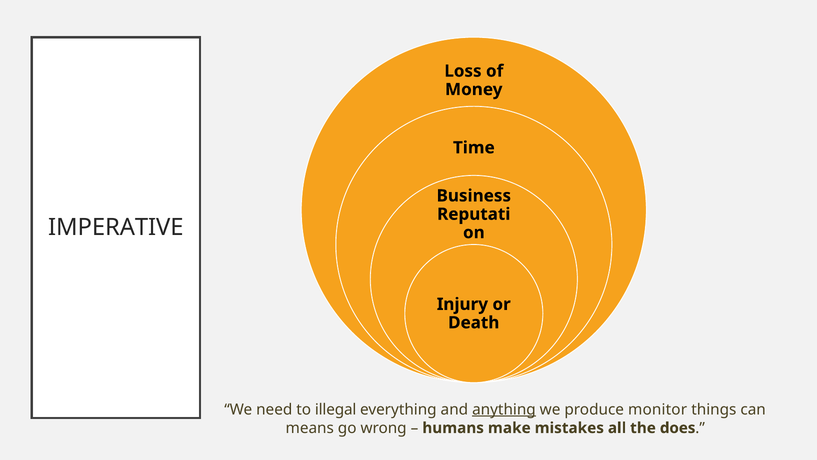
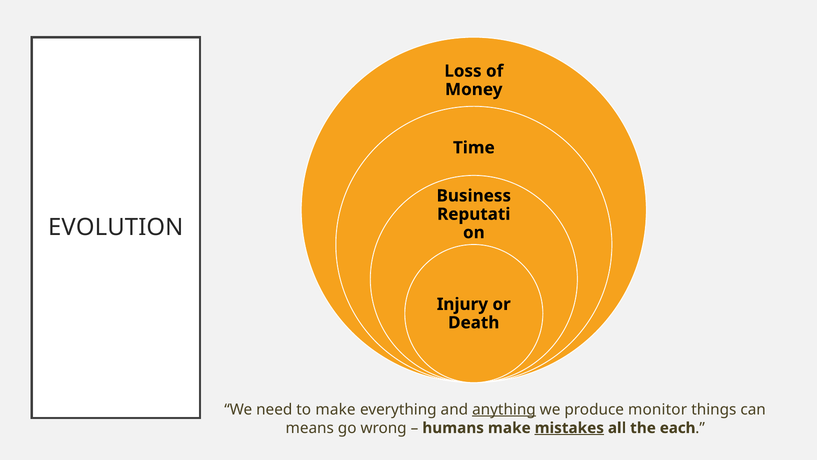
IMPERATIVE: IMPERATIVE -> EVOLUTION (116, 227)
to illegal: illegal -> make (336, 409)
mistakes underline: none -> present (569, 428)
does: does -> each (678, 428)
